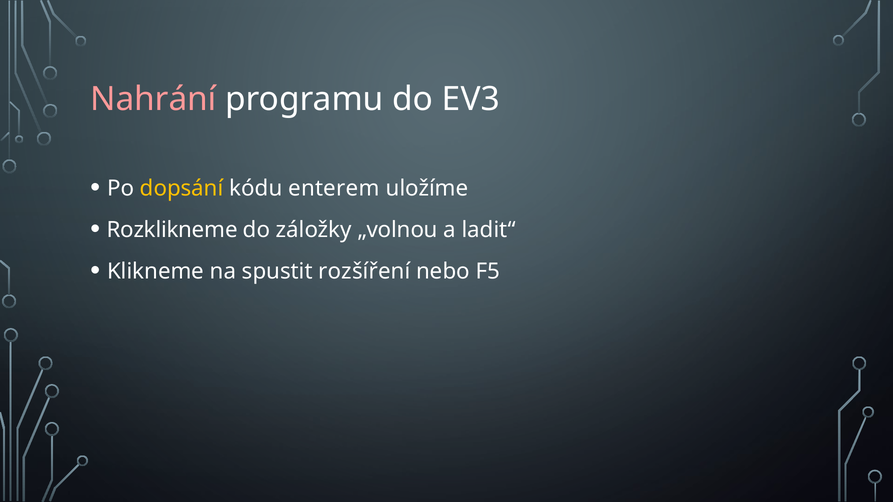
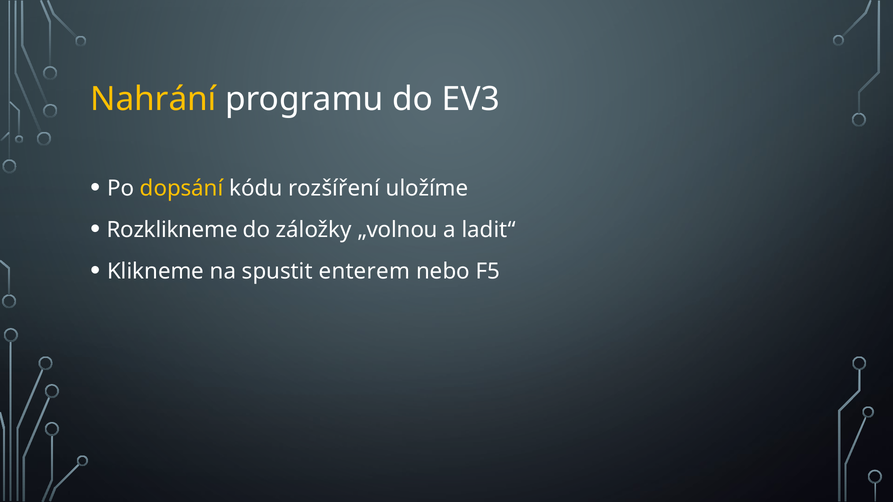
Nahrání colour: pink -> yellow (153, 99)
enterem: enterem -> rozšíření (334, 188)
rozšíření: rozšíření -> enterem (364, 271)
